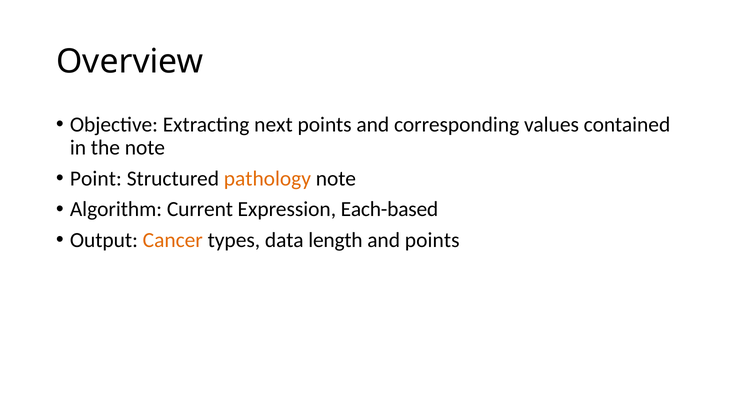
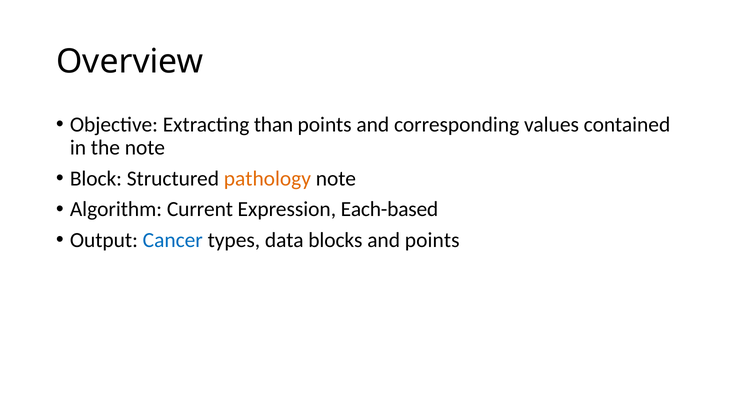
next: next -> than (274, 124)
Point: Point -> Block (96, 178)
Cancer colour: orange -> blue (173, 240)
length: length -> blocks (335, 240)
